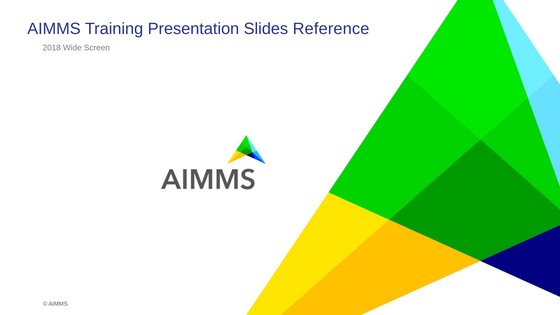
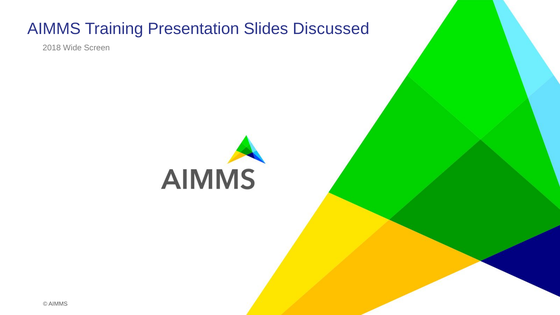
Reference: Reference -> Discussed (331, 29)
